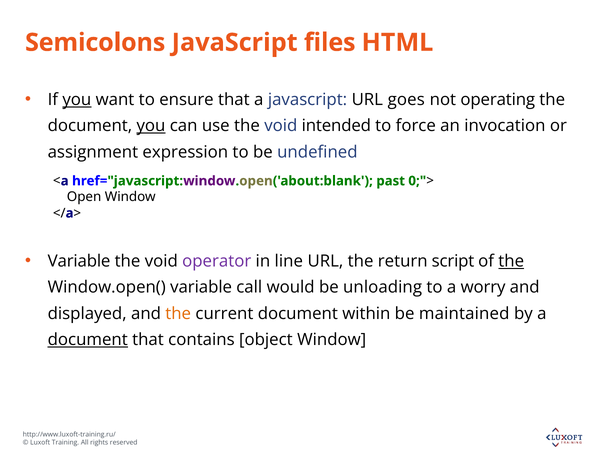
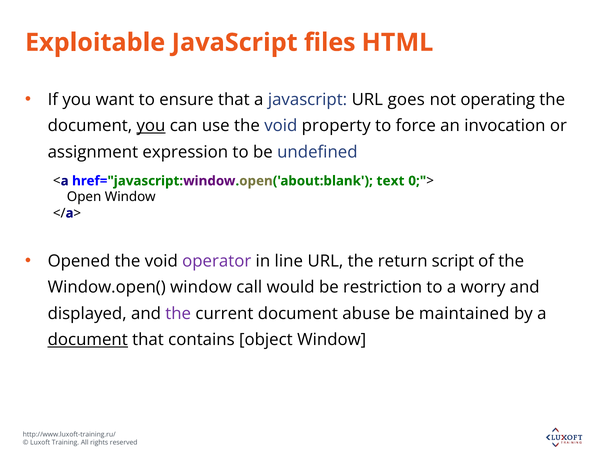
Semicolons: Semicolons -> Exploitable (95, 43)
you underline: present -> none (77, 100)
intended: intended -> property (336, 126)
past: past -> text (390, 181)
Variable: Variable -> Opened (79, 261)
the underline: present -> none (511, 261)
Window.open( variable: variable -> window (201, 287)
unloading: unloading -> restriction (383, 287)
the colour: orange -> purple (178, 313)
within: within -> abuse (366, 313)
